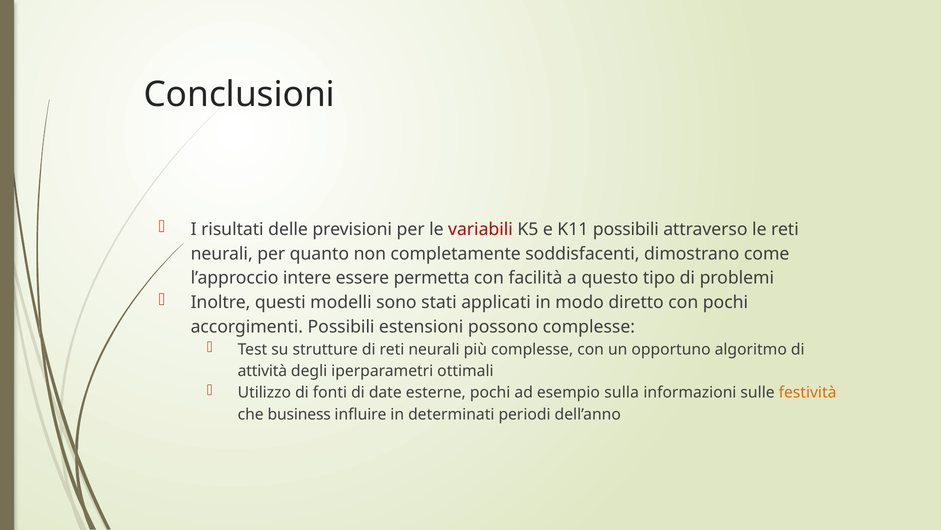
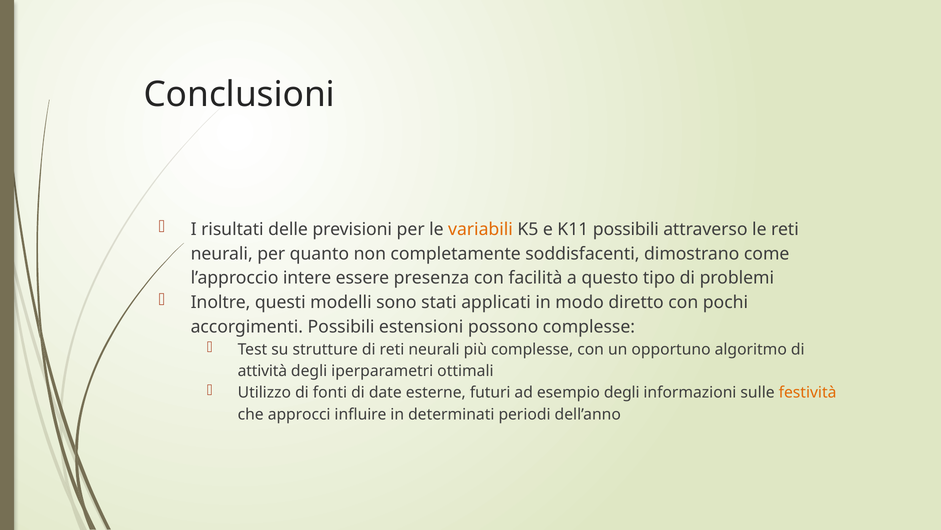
variabili colour: red -> orange (480, 229)
permetta: permetta -> presenza (431, 278)
esterne pochi: pochi -> futuri (490, 392)
esempio sulla: sulla -> degli (622, 392)
business: business -> approcci (299, 414)
